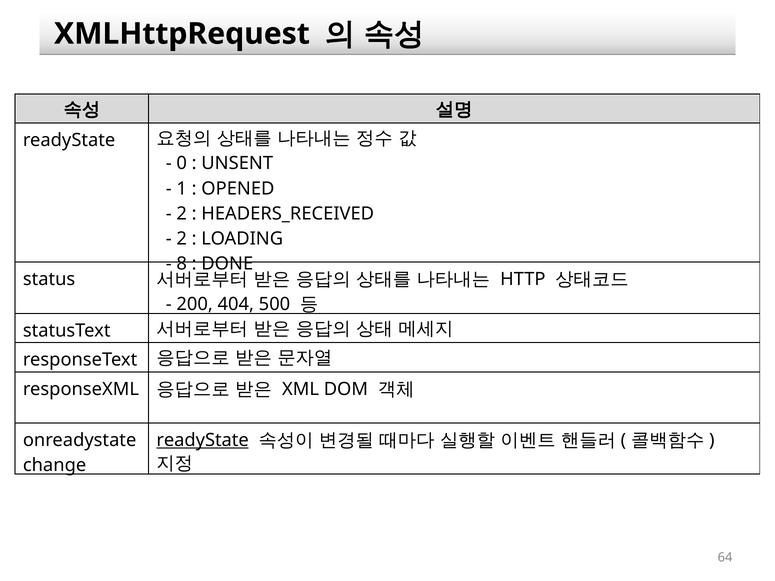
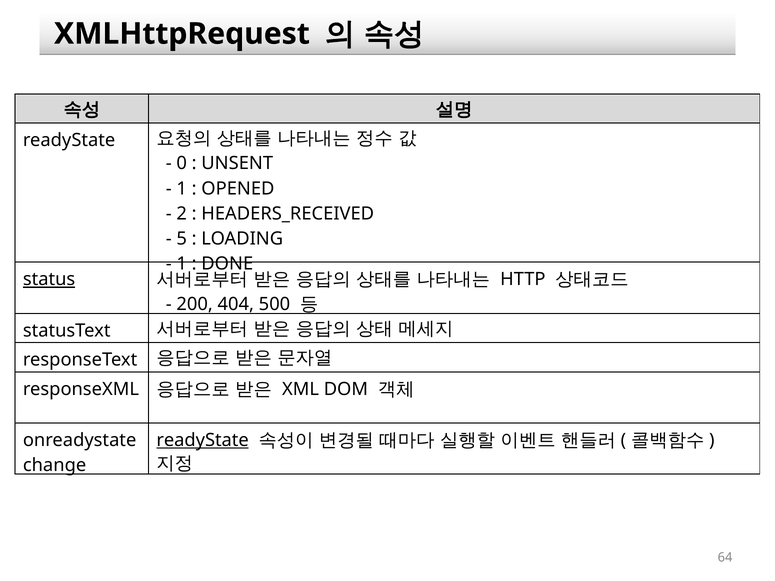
2: 2 -> 5 (182, 239)
8: 8 -> 1 (182, 264)
status underline: none -> present (49, 279)
